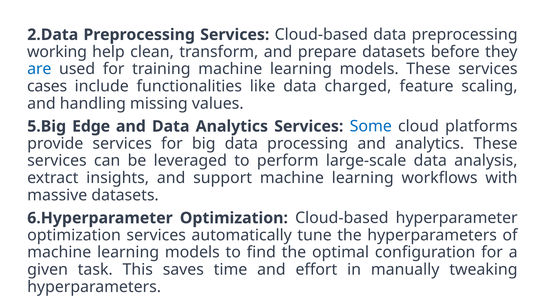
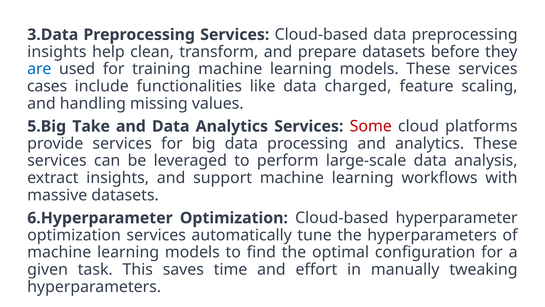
2.Data: 2.Data -> 3.Data (53, 35)
working: working -> insights (57, 52)
Edge: Edge -> Take (91, 126)
Some colour: blue -> red (371, 126)
